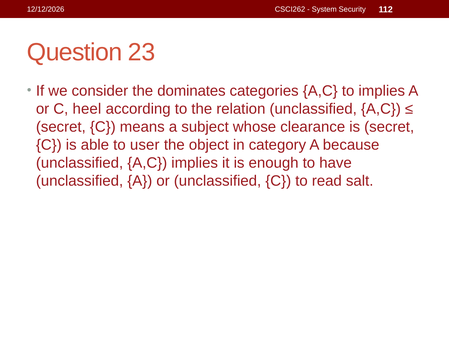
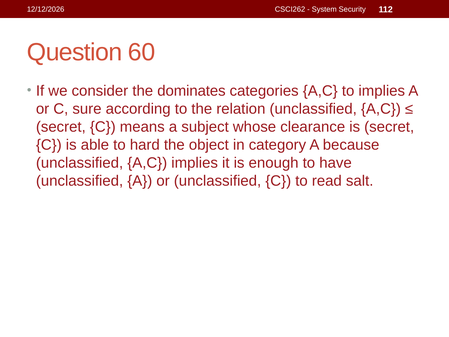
23: 23 -> 60 (142, 52)
heel: heel -> sure (87, 109)
user: user -> hard (145, 145)
